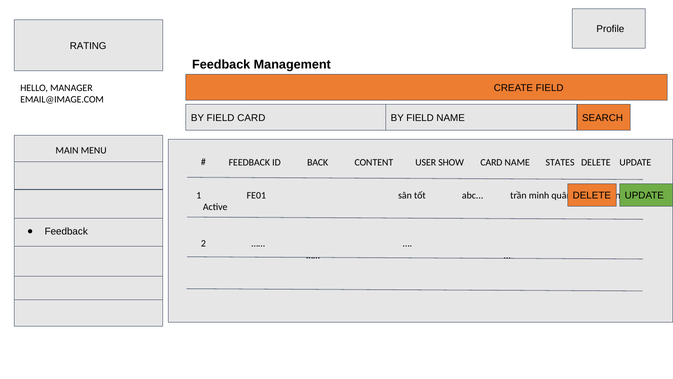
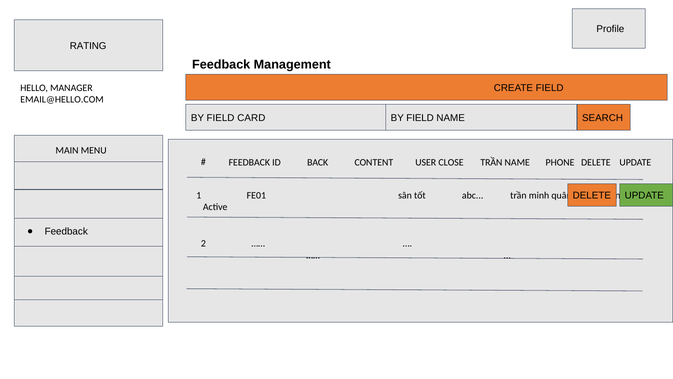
EMAIL@IMAGE.COM: EMAIL@IMAGE.COM -> EMAIL@HELLO.COM (62, 100)
SHOW: SHOW -> CLOSE (451, 162)
CONTENT CARD: CARD -> TRẦN (491, 162)
STATES: STATES -> PHONE (560, 162)
